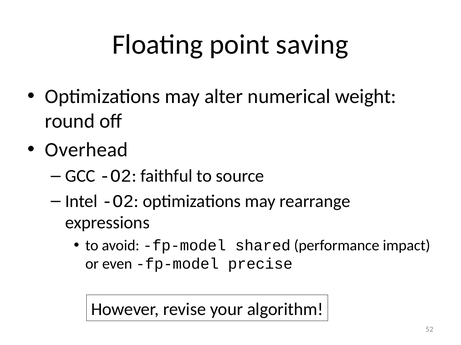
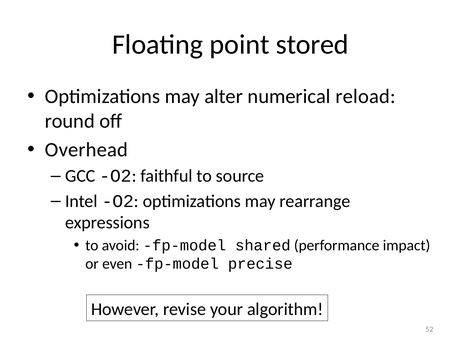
saving: saving -> stored (312, 45)
weight: weight -> reload (366, 97)
